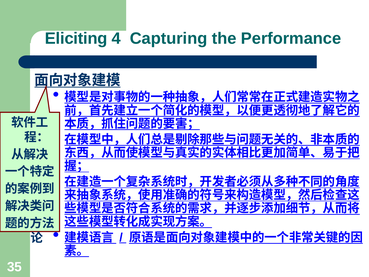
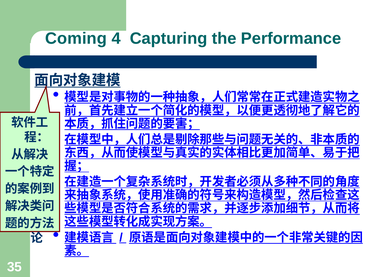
Eliciting: Eliciting -> Coming (76, 38)
